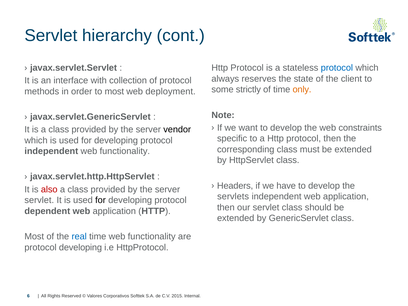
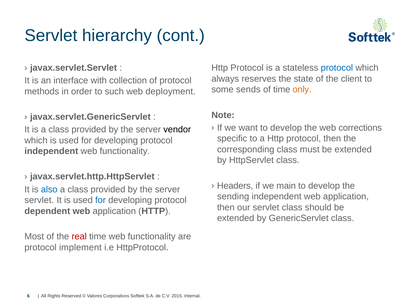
strictly: strictly -> sends (248, 90)
to most: most -> such (114, 91)
constraints: constraints -> corrections (360, 128)
have: have -> main (286, 186)
also colour: red -> blue (49, 189)
servlets: servlets -> sending (233, 197)
for colour: black -> blue (101, 200)
real colour: blue -> red (79, 236)
protocol developing: developing -> implement (80, 247)
